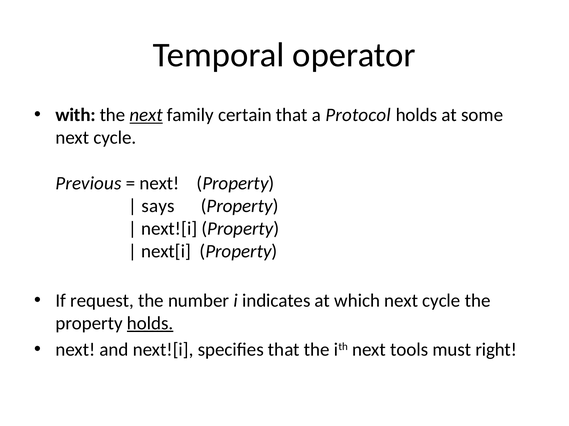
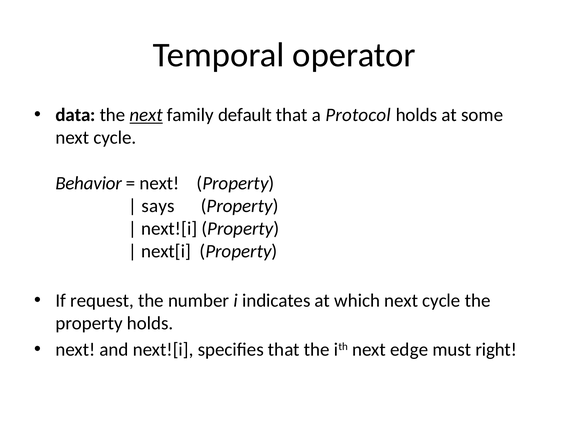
with: with -> data (76, 115)
certain: certain -> default (245, 115)
Previous: Previous -> Behavior (89, 183)
holds underline: present -> none (150, 324)
tools: tools -> edge (409, 350)
